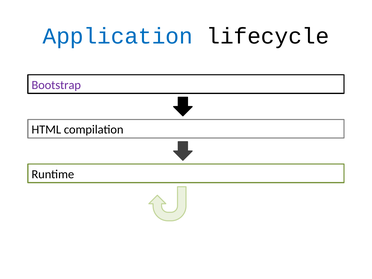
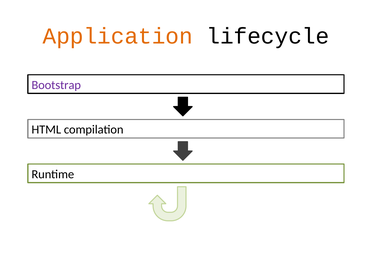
Application colour: blue -> orange (118, 36)
